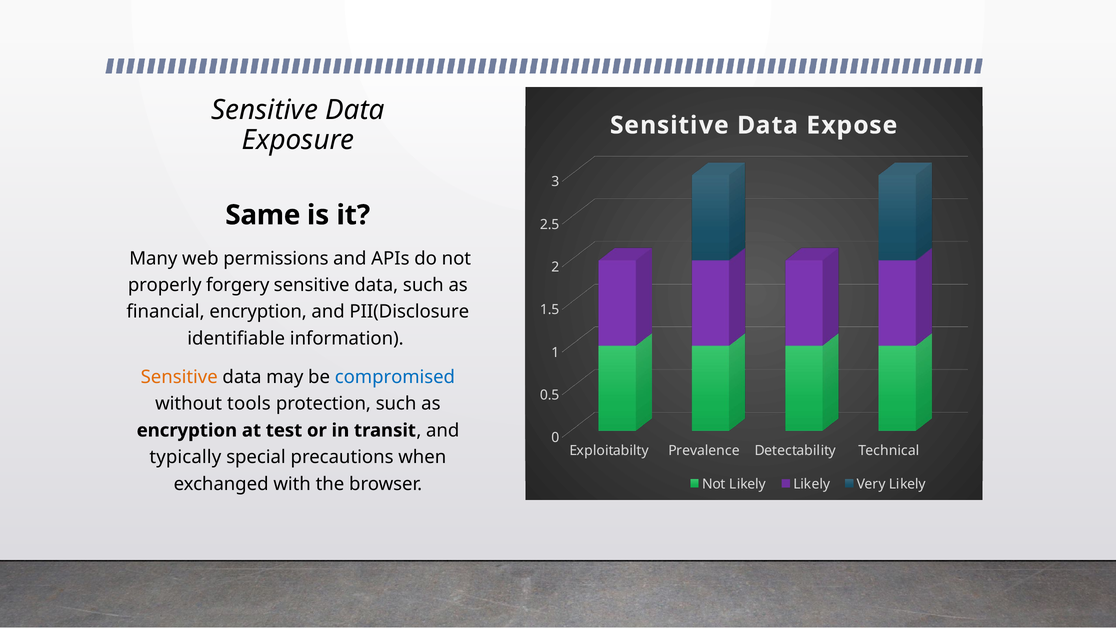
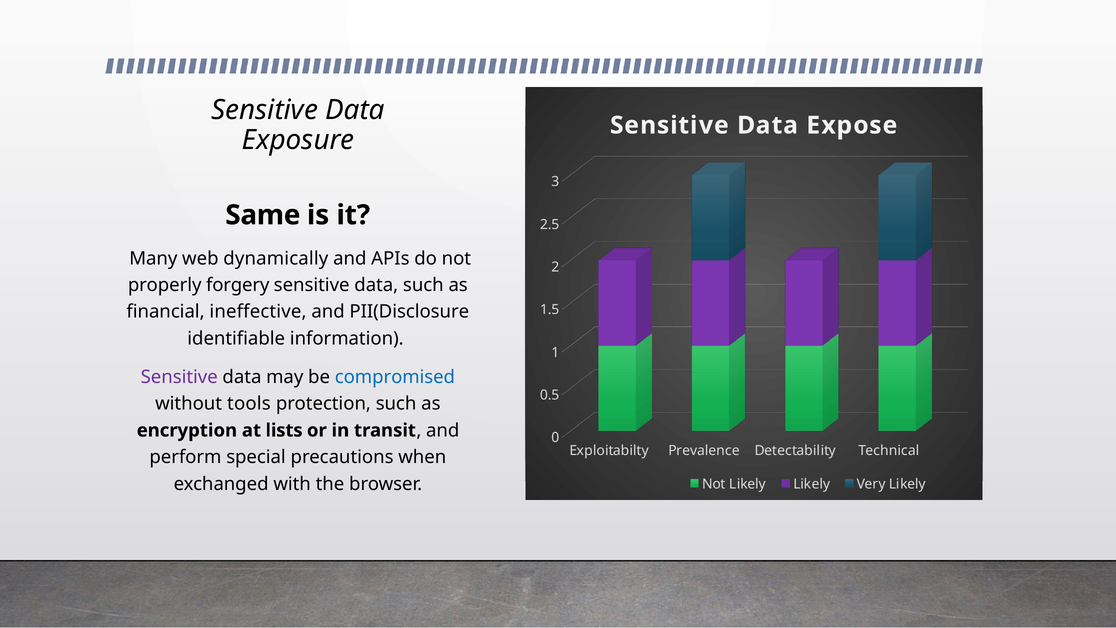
permissions: permissions -> dynamically (276, 258)
financial encryption: encryption -> ineffective (258, 312)
Sensitive colour: orange -> purple (179, 377)
test: test -> lists (284, 430)
typically: typically -> perform (185, 457)
